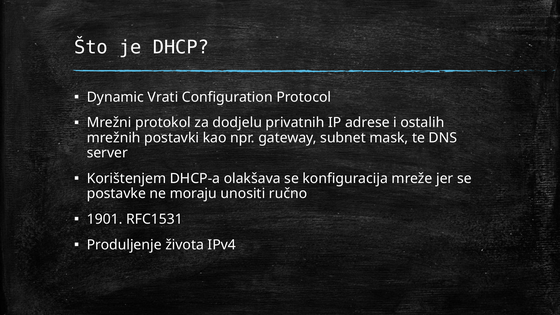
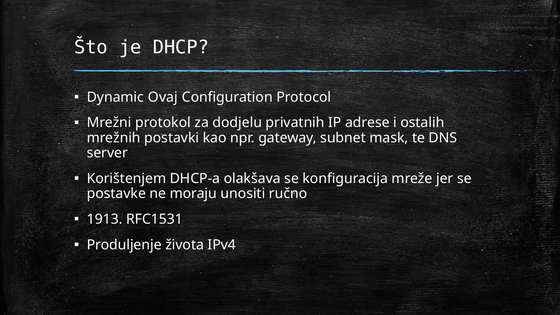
Vrati: Vrati -> Ovaj (163, 97)
1901: 1901 -> 1913 (105, 219)
